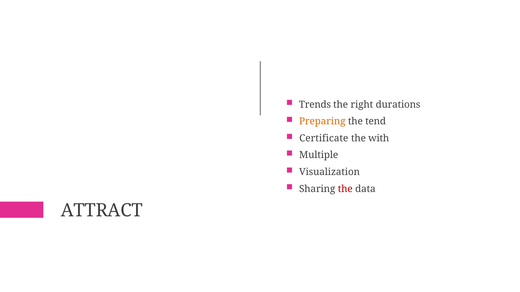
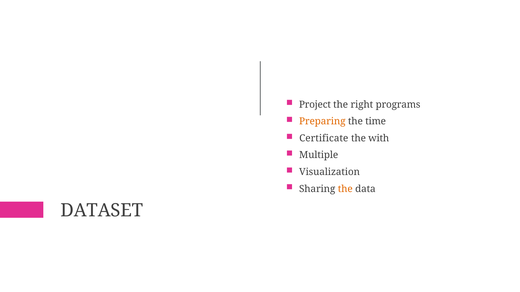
Trends: Trends -> Project (315, 105)
durations: durations -> programs (398, 105)
tend: tend -> time (376, 122)
the colour: red -> orange (345, 189)
ATTRACT: ATTRACT -> DATASET (102, 211)
